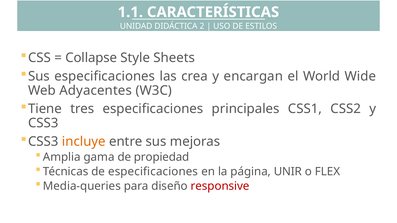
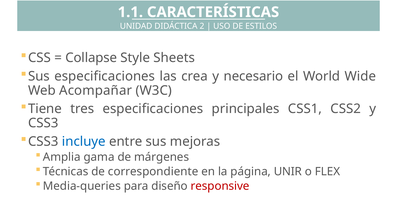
encargan: encargan -> necesario (253, 76)
Adyacentes: Adyacentes -> Acompañar (96, 91)
incluye colour: orange -> blue (84, 142)
propiedad: propiedad -> márgenes (162, 157)
de especificaciones: especificaciones -> correspondiente (153, 172)
